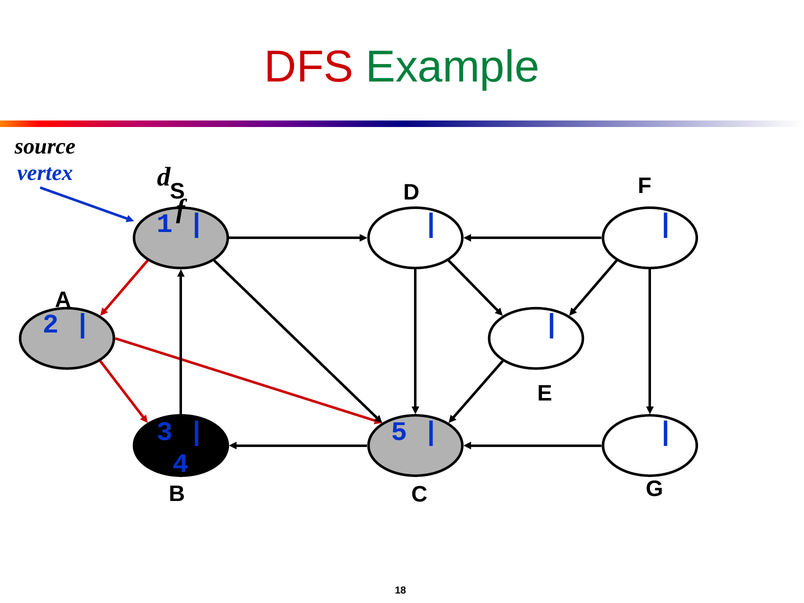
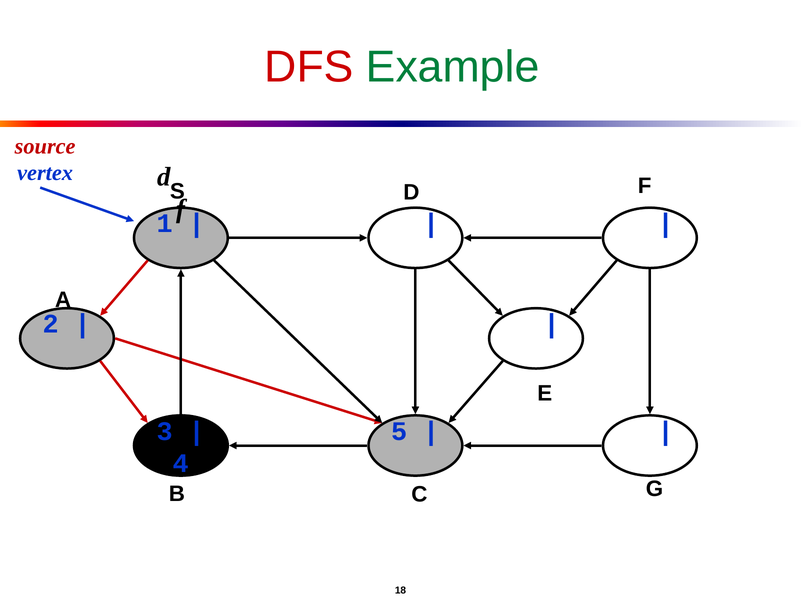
source colour: black -> red (45, 146)
